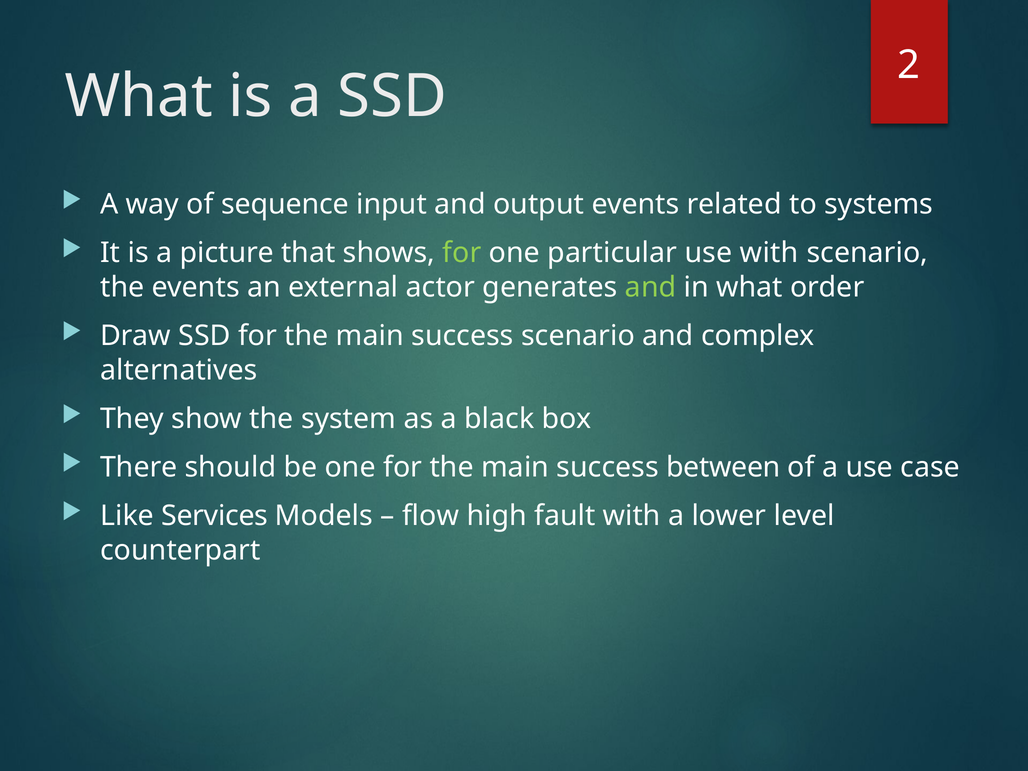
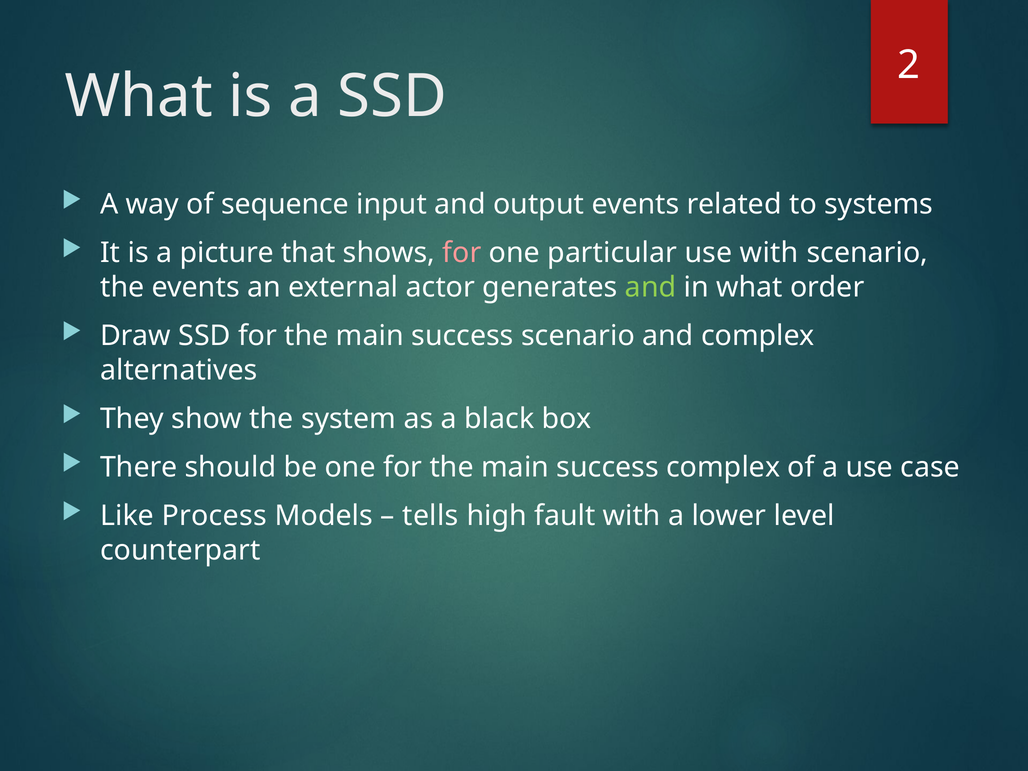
for colour: light green -> pink (462, 253)
success between: between -> complex (723, 467)
Services: Services -> Process (214, 516)
flow: flow -> tells (430, 516)
